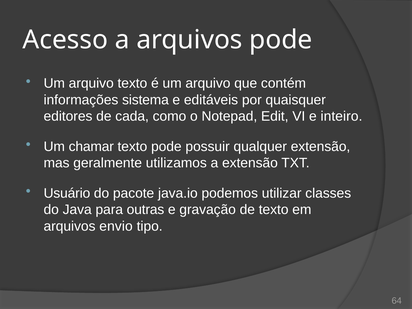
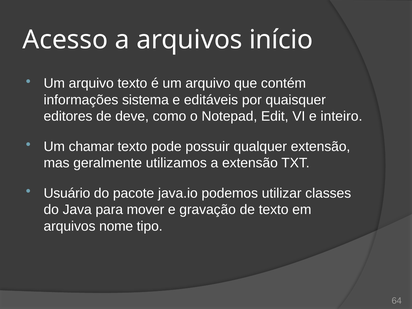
arquivos pode: pode -> início (281, 40)
cada: cada -> deve (132, 116)
outras: outras -> mover (146, 210)
envio: envio -> nome (116, 226)
